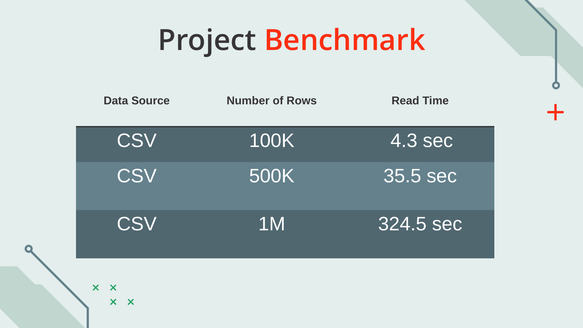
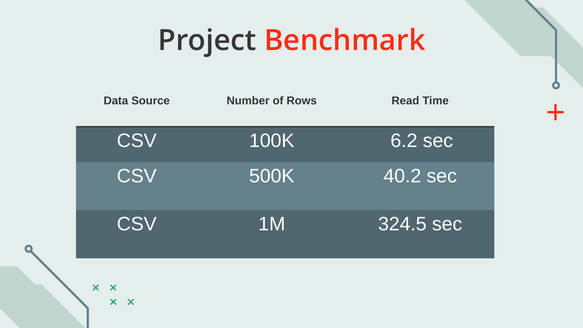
4.3: 4.3 -> 6.2 (404, 141)
35.5: 35.5 -> 40.2 (402, 176)
